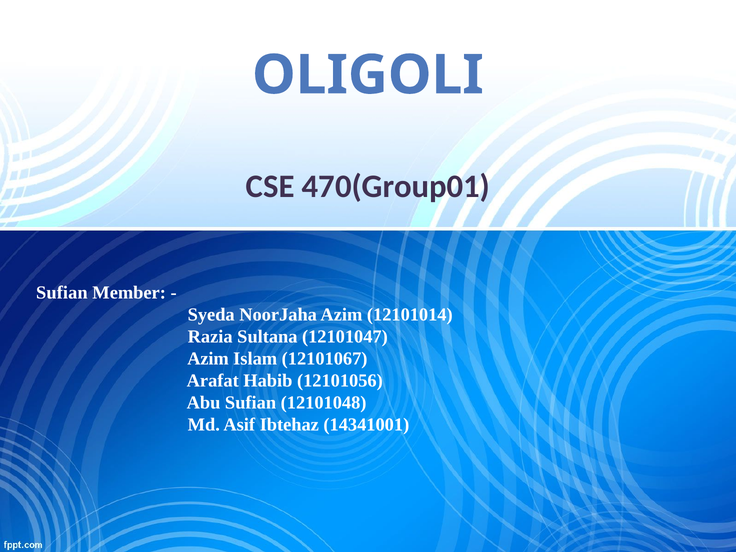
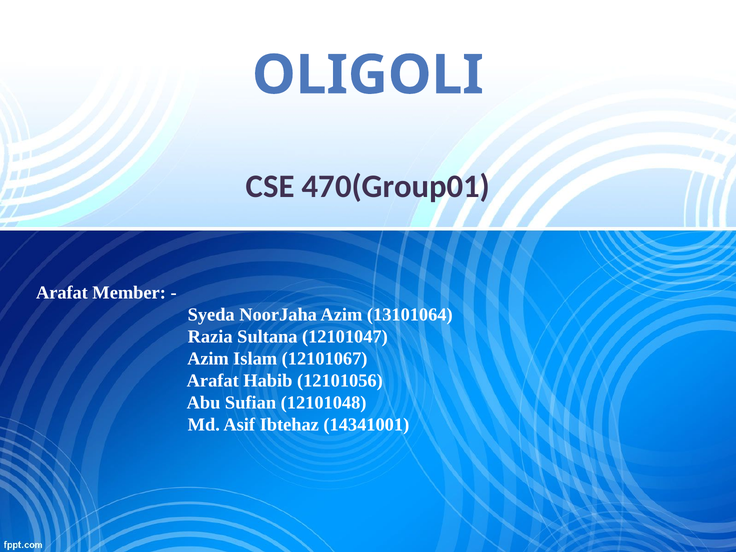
Sufian: Sufian -> Arafat (62, 292)
12101014: 12101014 -> 13101064 (410, 315)
